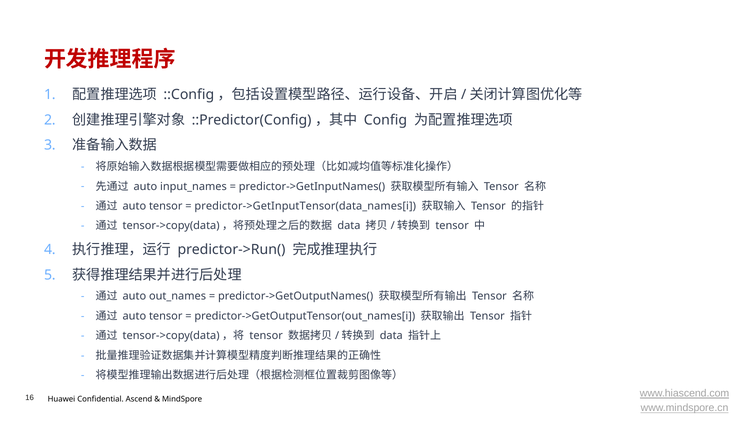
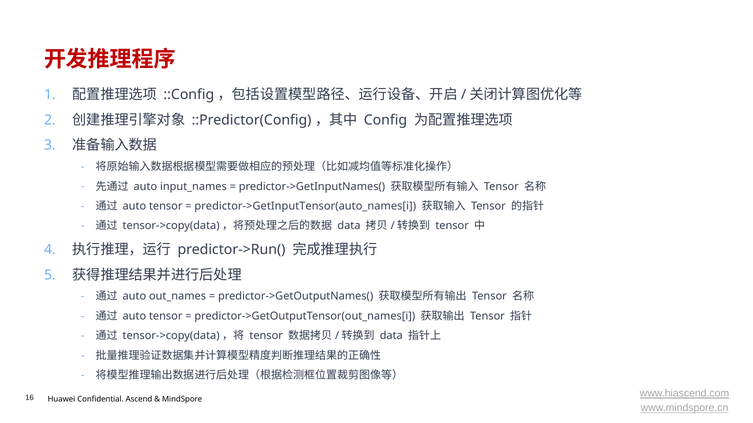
predictor->GetInputTensor(data_names[i: predictor->GetInputTensor(data_names[i -> predictor->GetInputTensor(auto_names[i (305, 206)
